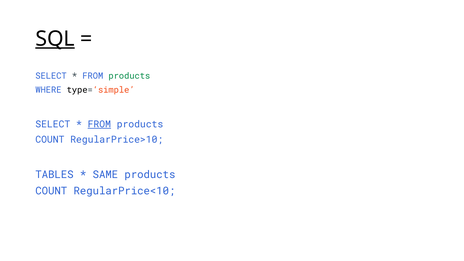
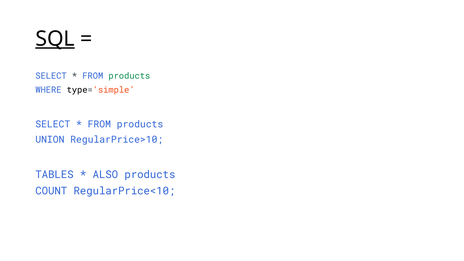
FROM underline: present -> none (99, 124)
COUNT: COUNT -> UNION (50, 140)
SAME: SAME -> ALSO (105, 175)
